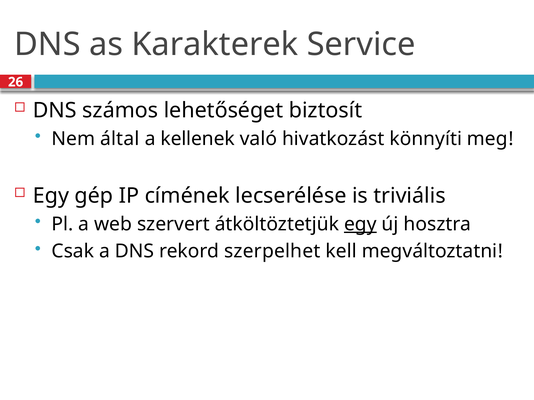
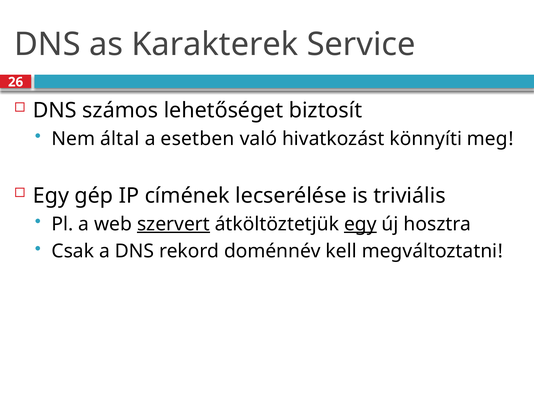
kellenek: kellenek -> esetben (198, 139)
szervert underline: none -> present (173, 224)
szerpelhet: szerpelhet -> doménnév (272, 252)
